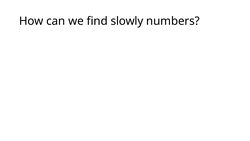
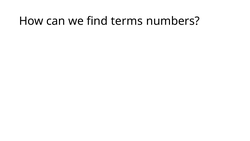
slowly: slowly -> terms (127, 21)
